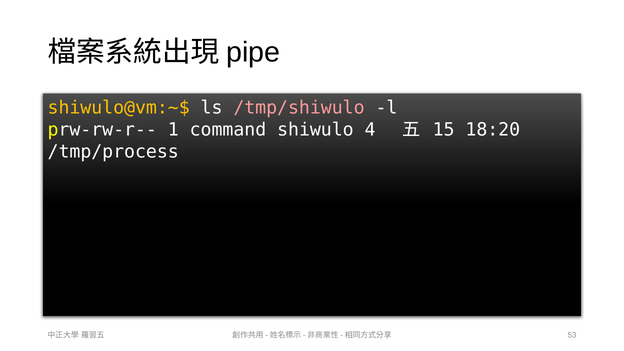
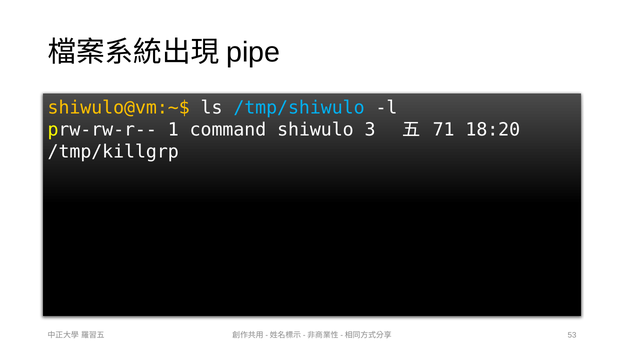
/tmp/shiwulo colour: pink -> light blue (299, 108)
4: 4 -> 3 (370, 130)
15: 15 -> 71 (444, 130)
/tmp/process: /tmp/process -> /tmp/killgrp (113, 152)
